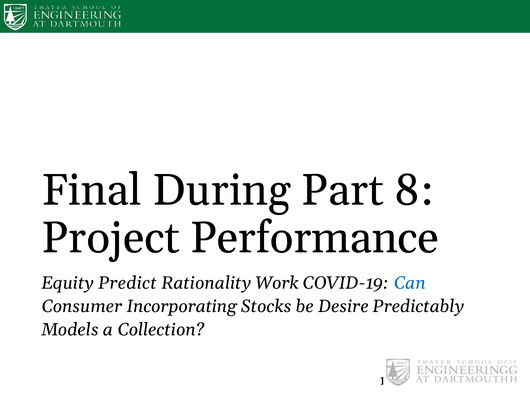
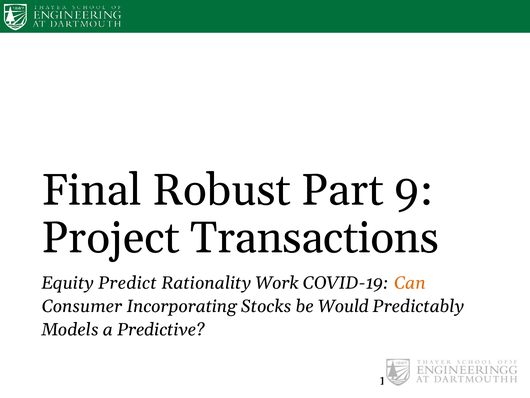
During: During -> Robust (222, 190)
8: 8 -> 9 (414, 190)
Performance: Performance -> Transactions (315, 238)
Can colour: blue -> orange (410, 283)
Desire: Desire -> Would (343, 306)
Collection: Collection -> Predictive (161, 329)
